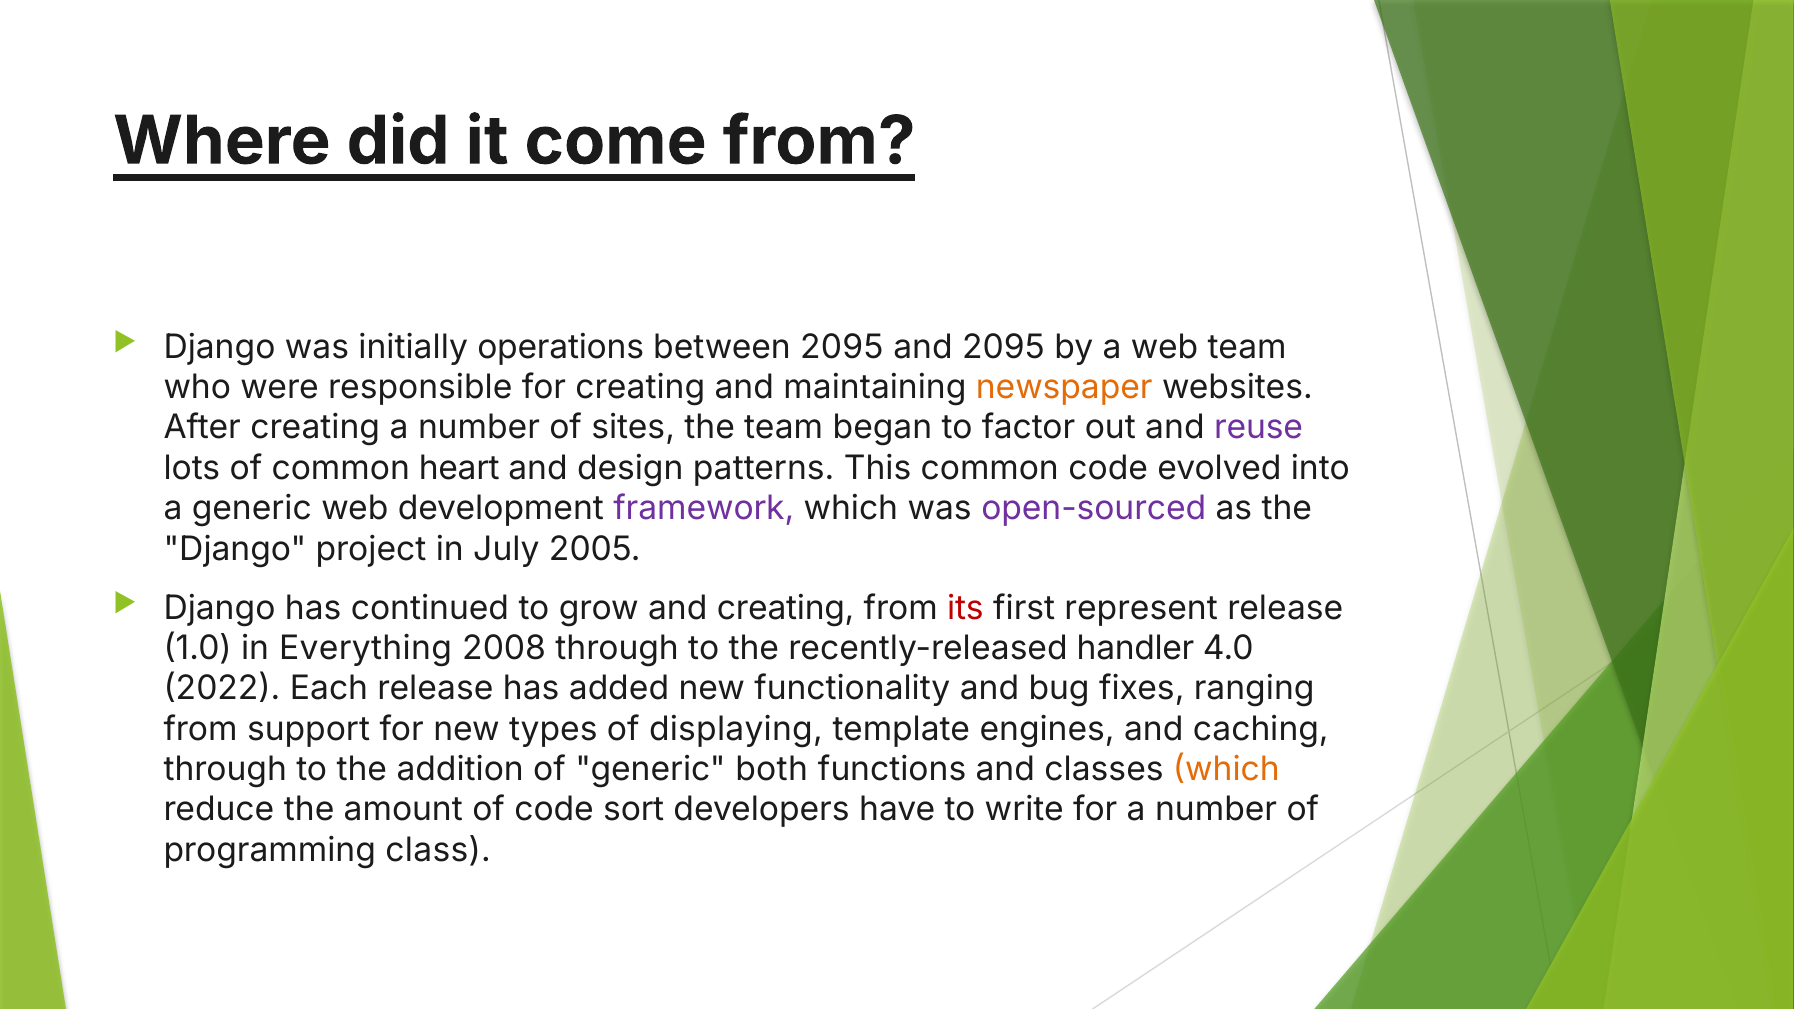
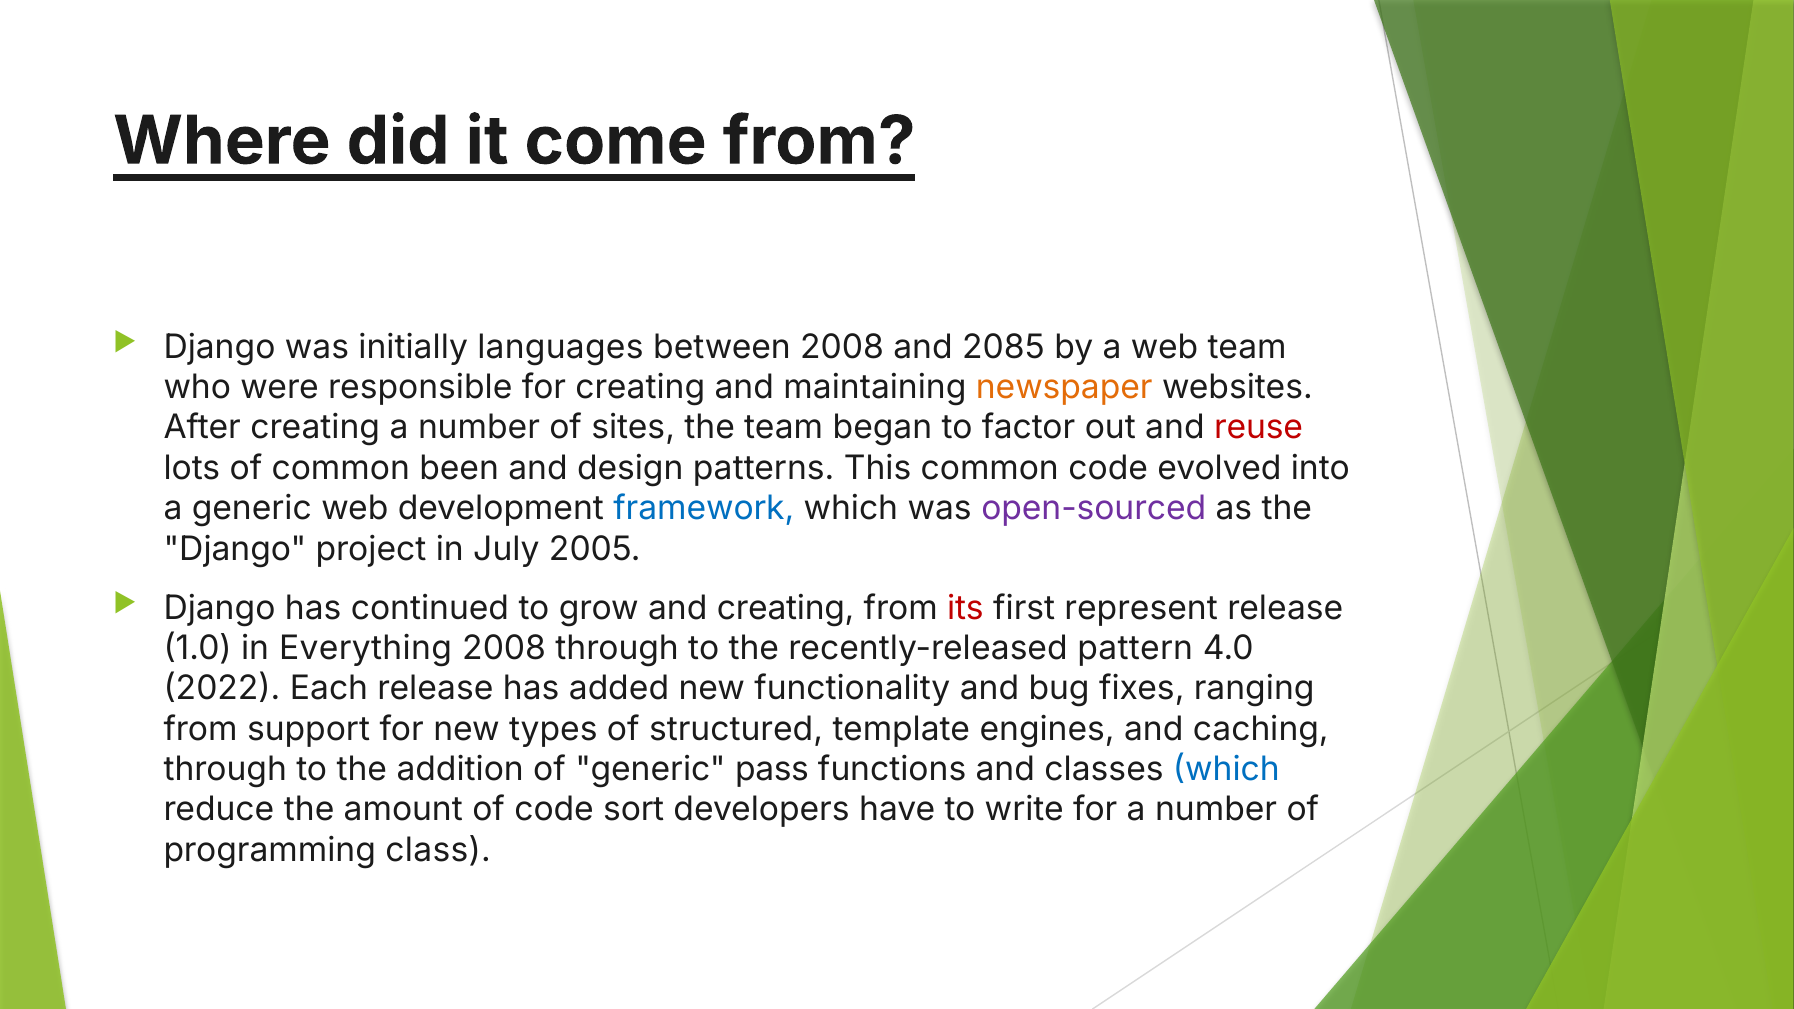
operations: operations -> languages (560, 347)
between 2095: 2095 -> 2008 (842, 347)
and 2095: 2095 -> 2085 (1003, 347)
reuse colour: purple -> red (1259, 428)
heart: heart -> been (459, 468)
framework colour: purple -> blue (704, 509)
handler: handler -> pattern (1135, 648)
displaying: displaying -> structured (736, 729)
both: both -> pass (772, 770)
which colour: orange -> blue (1226, 770)
